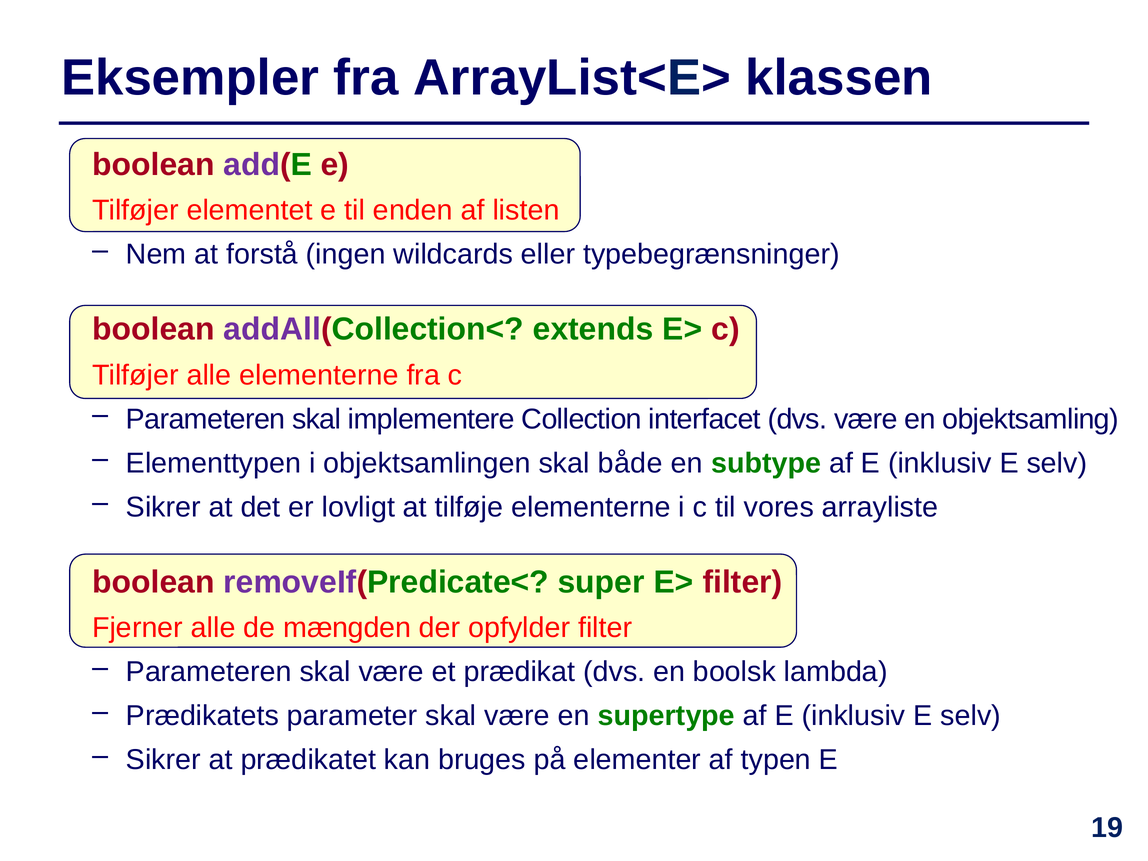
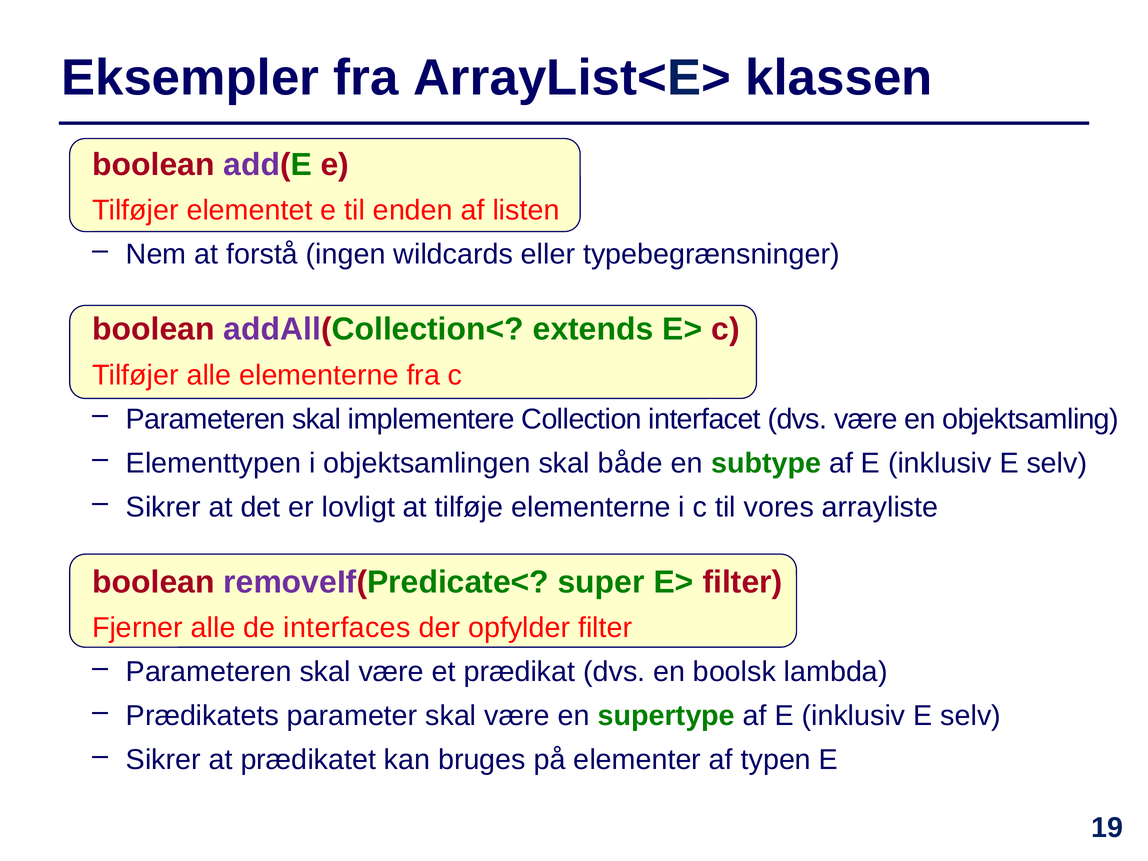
mængden: mængden -> interfaces (347, 628)
